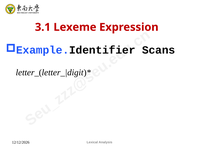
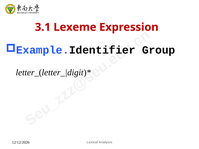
Scans: Scans -> Group (159, 50)
